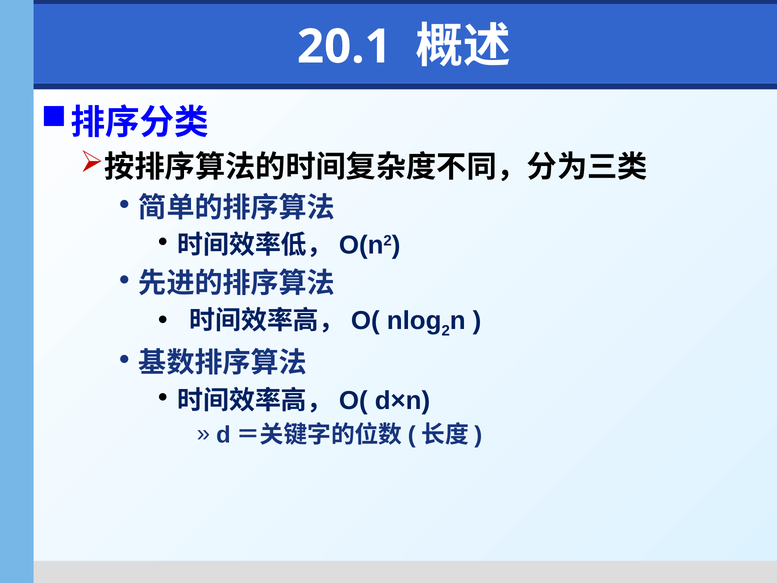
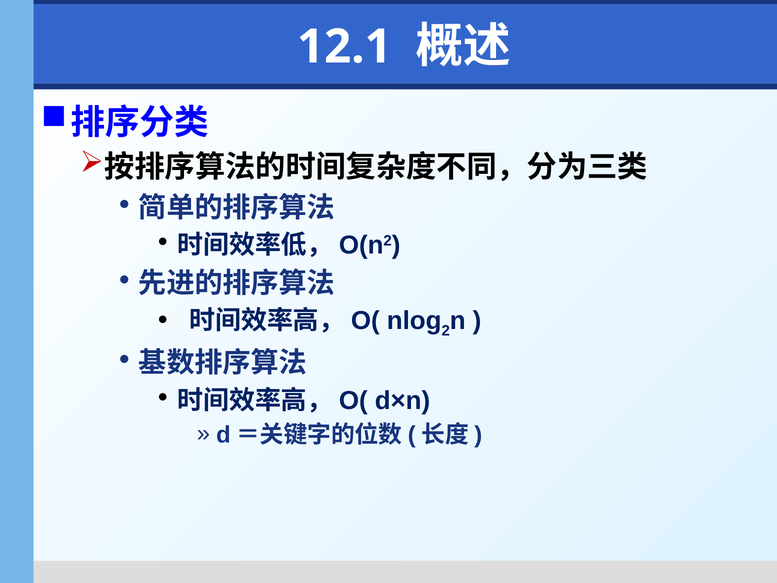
20.1: 20.1 -> 12.1 (344, 47)
